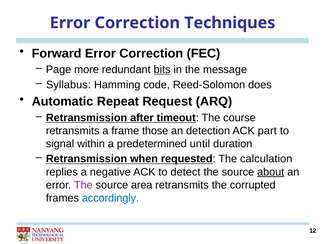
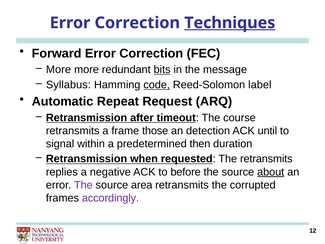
Techniques underline: none -> present (230, 23)
Page: Page -> More (58, 70)
code underline: none -> present (157, 85)
does: does -> label (260, 85)
part: part -> until (267, 131)
until: until -> then (200, 144)
The calculation: calculation -> retransmits (266, 159)
detect: detect -> before (186, 172)
accordingly colour: blue -> purple (110, 198)
